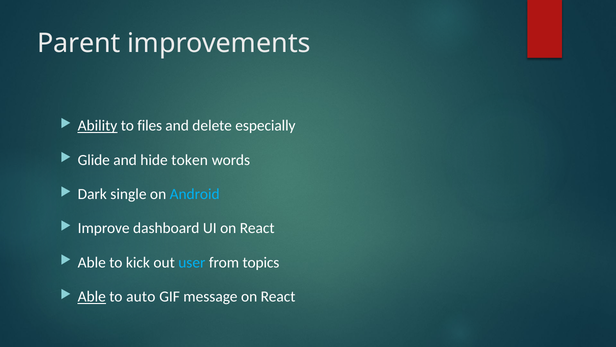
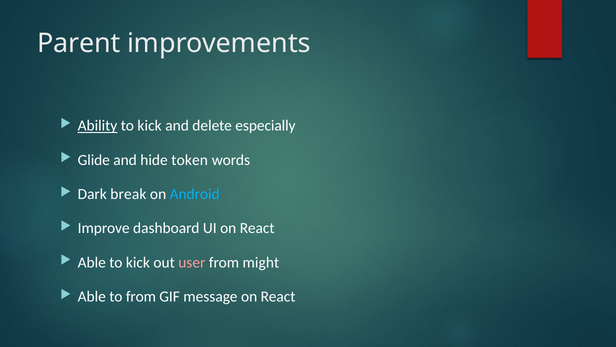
files: files -> kick (150, 126)
single: single -> break (128, 194)
user colour: light blue -> pink (192, 262)
topics: topics -> might (261, 262)
Able underline: present -> none (92, 296)
to auto: auto -> from (141, 296)
